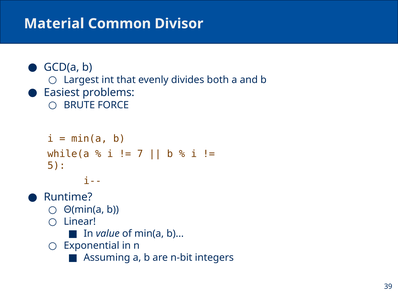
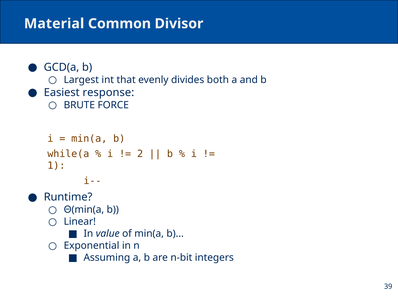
problems: problems -> response (108, 93)
7: 7 -> 2 (140, 154)
5: 5 -> 1 (56, 166)
